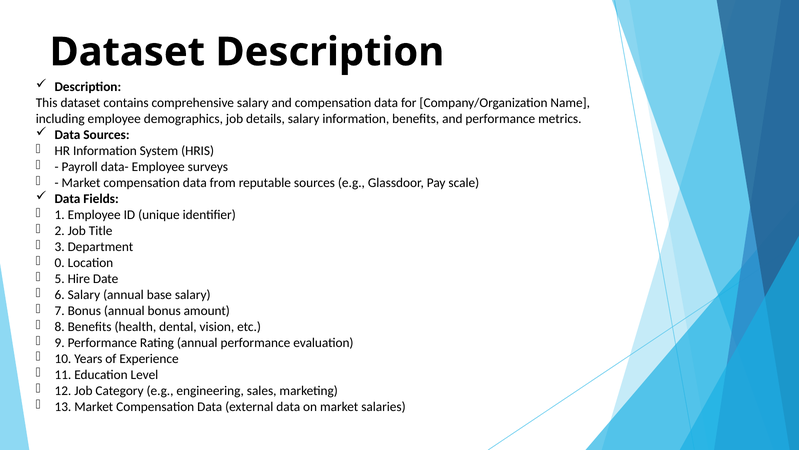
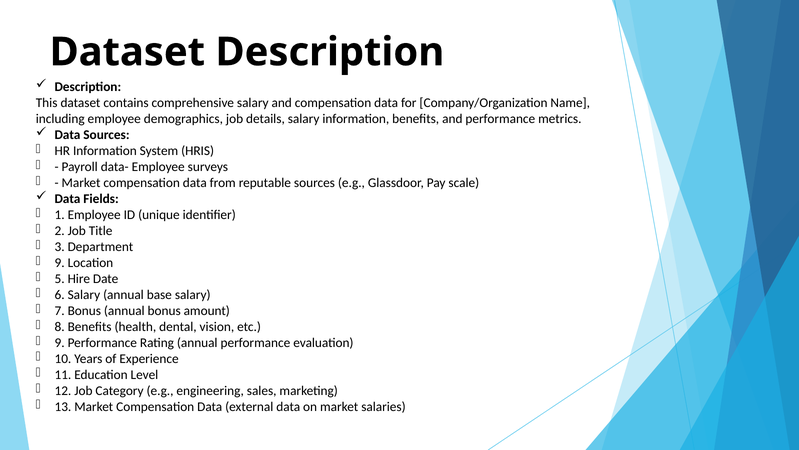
0: 0 -> 9 (60, 263)
